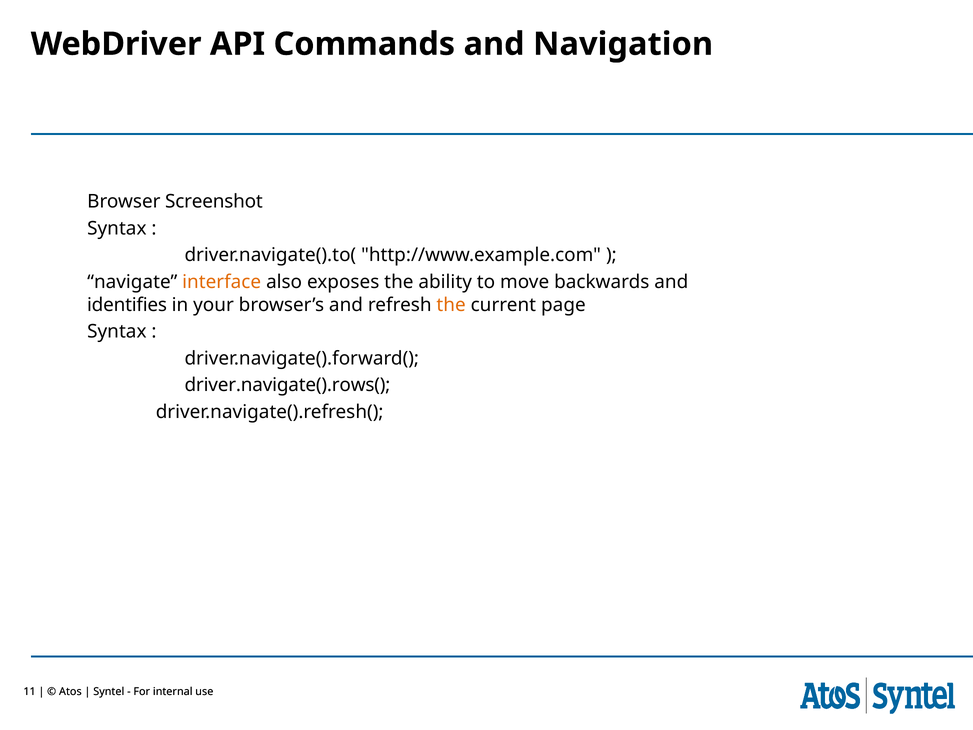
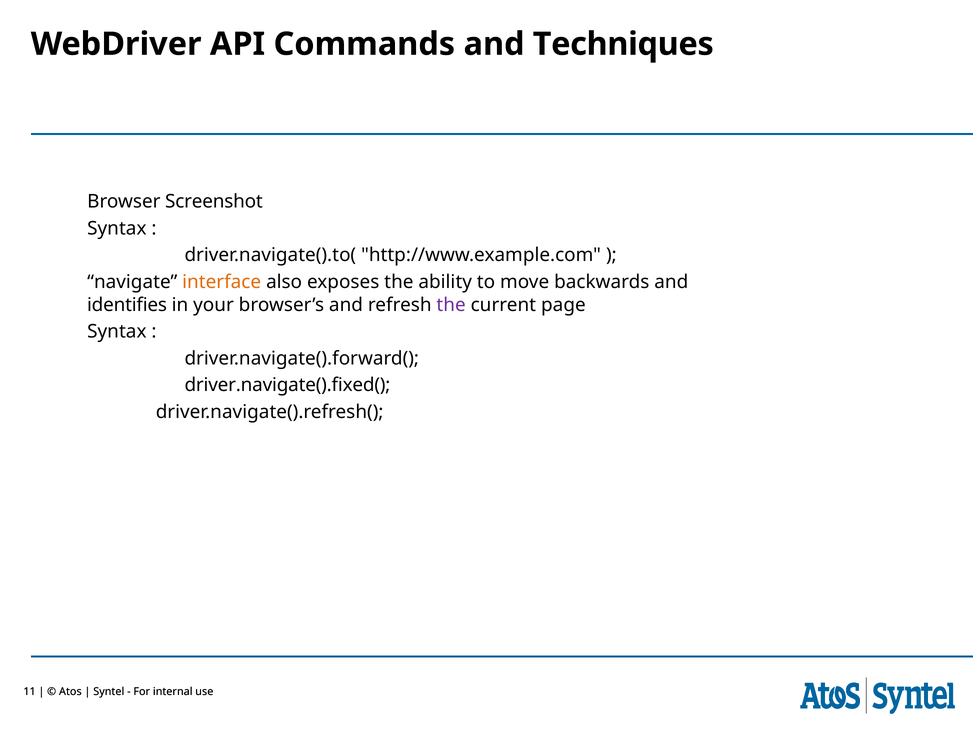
Navigation: Navigation -> Techniques (623, 44)
the colour: orange -> purple (451, 305)
driver.navigate().rows(: driver.navigate().rows( -> driver.navigate().fixed( (287, 385)
